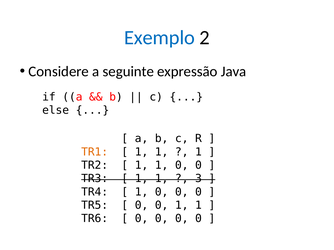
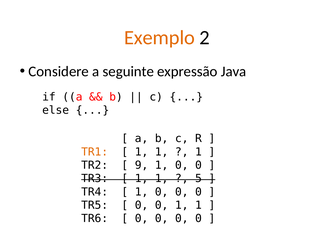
Exemplo colour: blue -> orange (159, 38)
1: 1 -> 9 (142, 166)
3: 3 -> 5 (198, 179)
